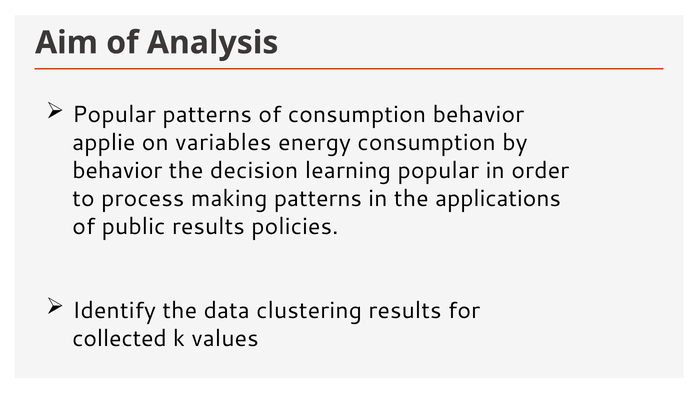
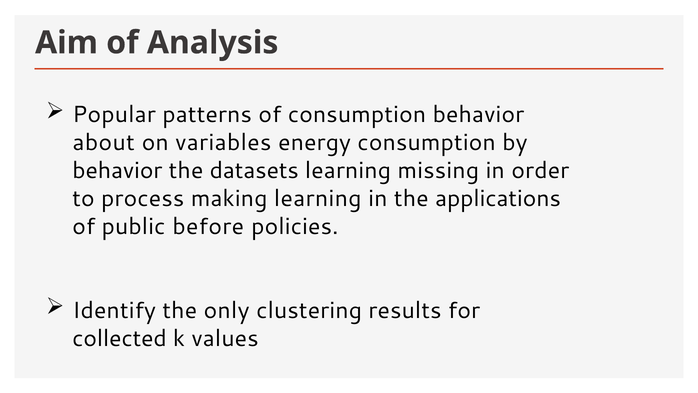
applie: applie -> about (104, 143)
decision: decision -> datasets (254, 171)
learning popular: popular -> missing (438, 171)
making patterns: patterns -> learning (318, 198)
public results: results -> before (208, 226)
data: data -> only (227, 310)
